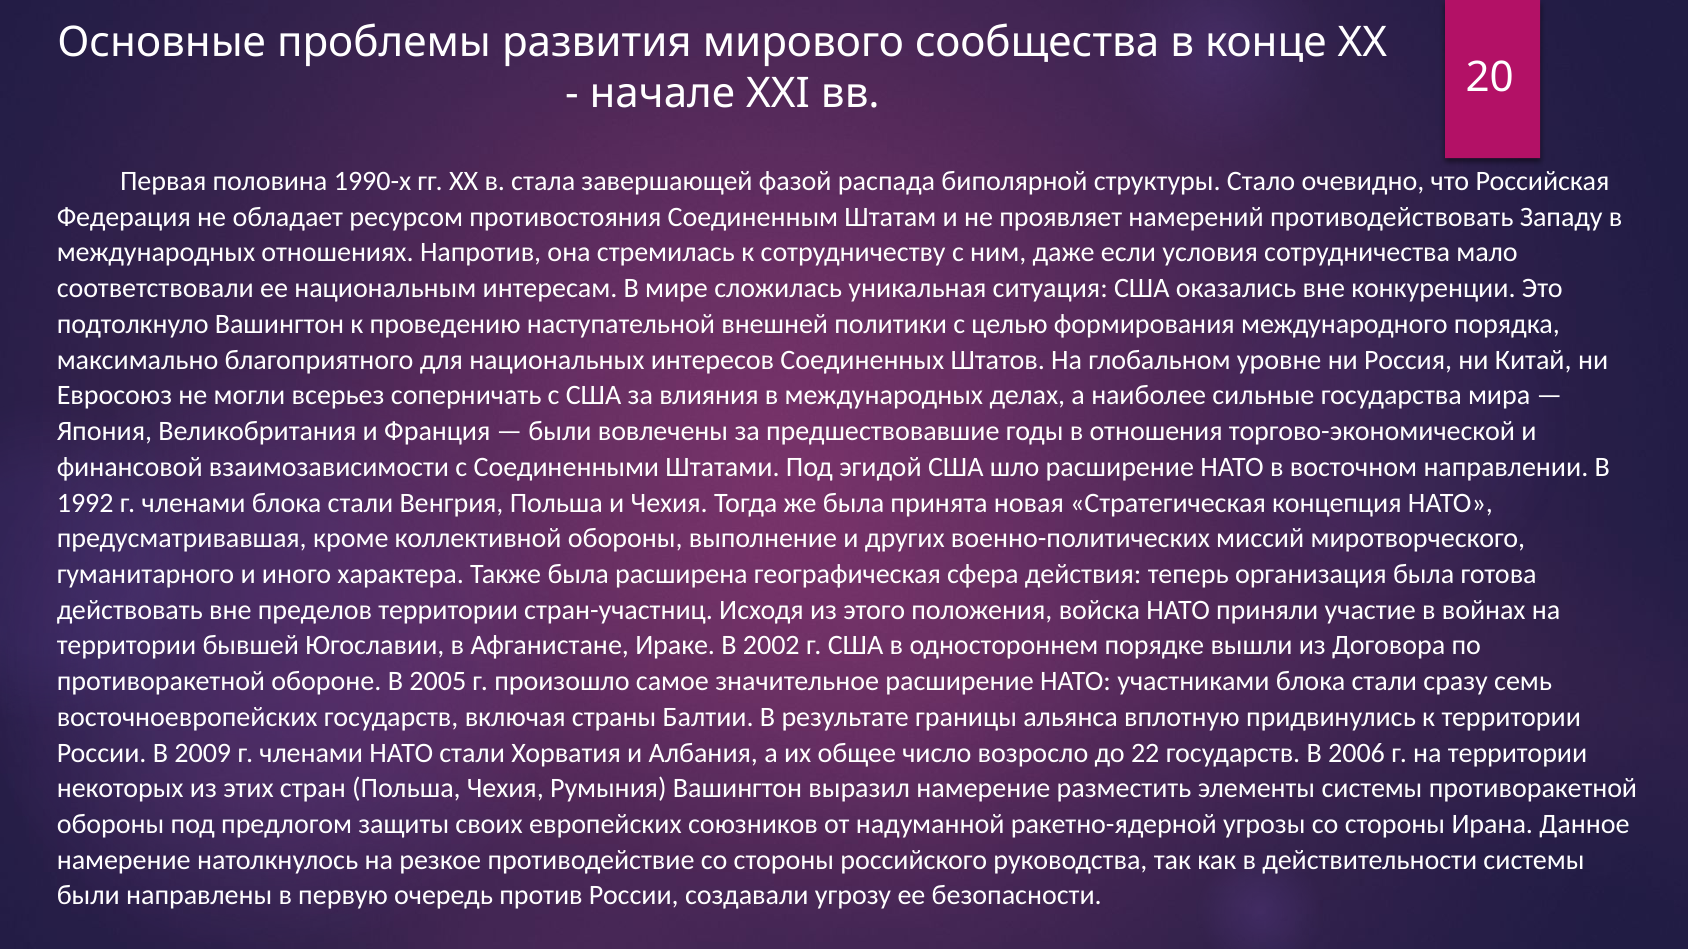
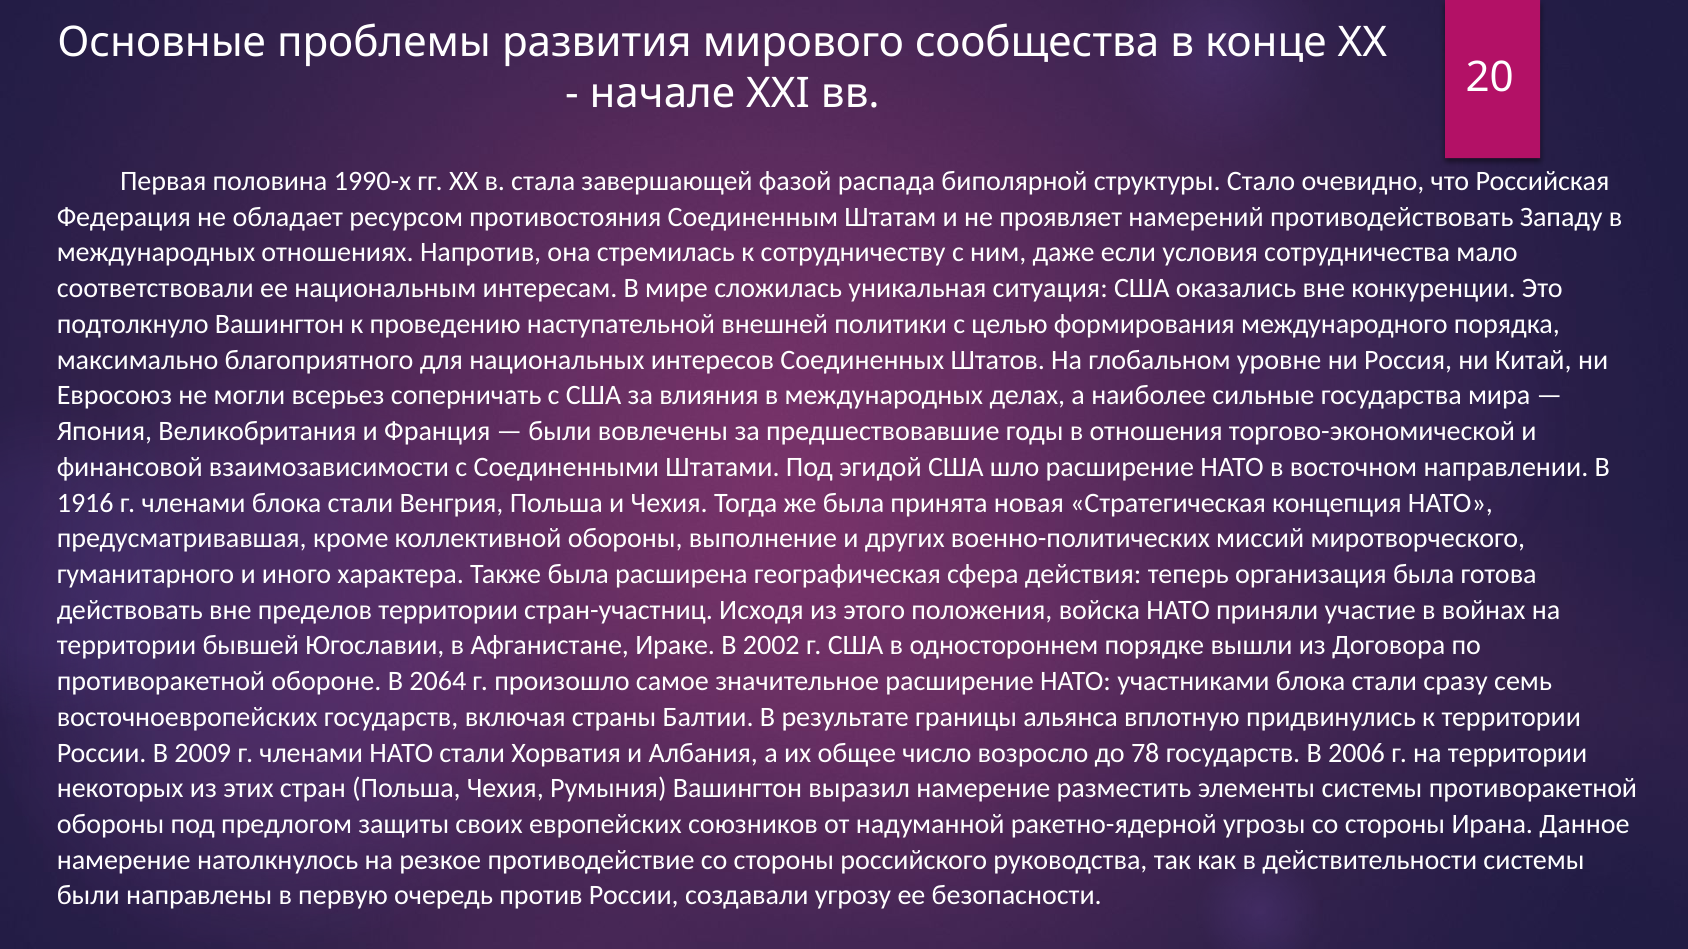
1992: 1992 -> 1916 (85, 503)
2005: 2005 -> 2064 (438, 682)
22: 22 -> 78 (1145, 753)
